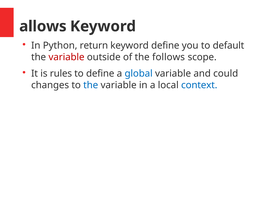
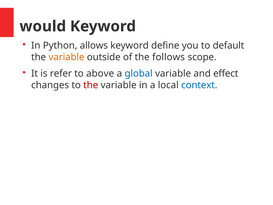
allows: allows -> would (43, 26)
return: return -> allows (94, 45)
variable colour: red -> orange (66, 57)
rules: rules -> refer (61, 73)
to define: define -> above (100, 73)
could: could -> effect (226, 73)
the colour: blue -> red (91, 85)
